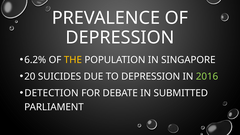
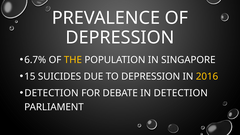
6.2%: 6.2% -> 6.7% (35, 60)
20: 20 -> 15 (30, 76)
2016 colour: light green -> yellow (207, 76)
IN SUBMITTED: SUBMITTED -> DETECTION (181, 93)
